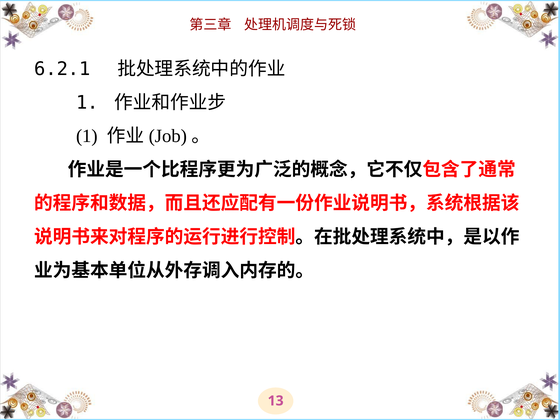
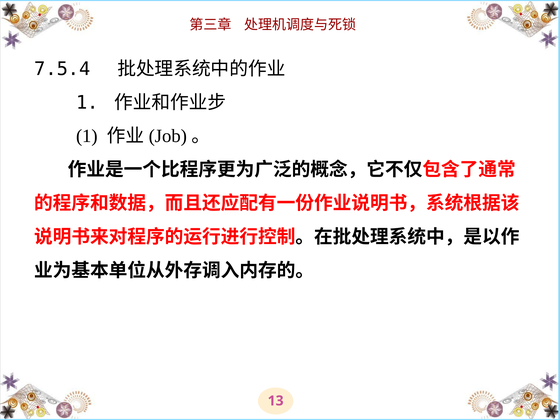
6.2.1: 6.2.1 -> 7.5.4 (62, 69)
